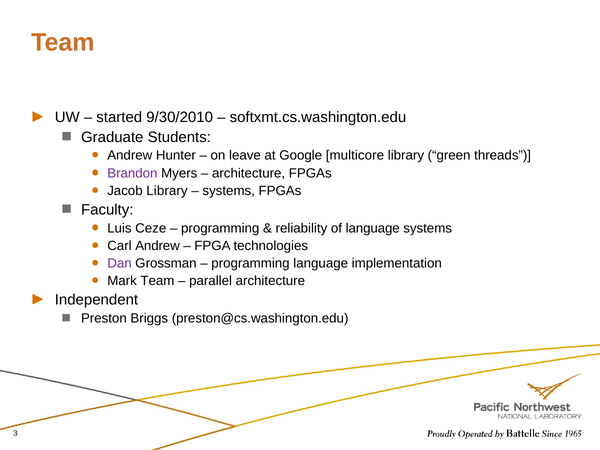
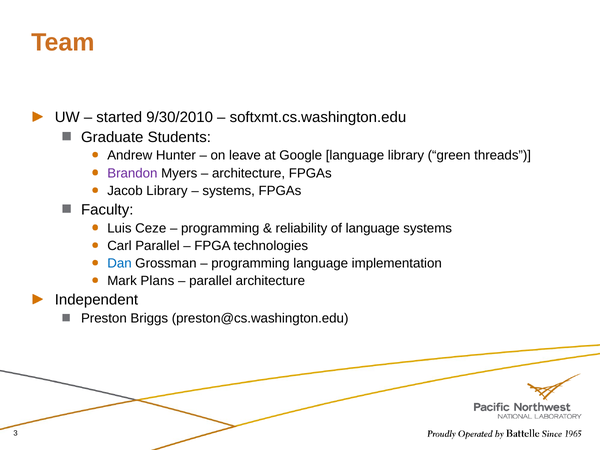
Google multicore: multicore -> language (355, 156)
Carl Andrew: Andrew -> Parallel (157, 246)
Dan colour: purple -> blue (119, 263)
Mark Team: Team -> Plans (157, 281)
